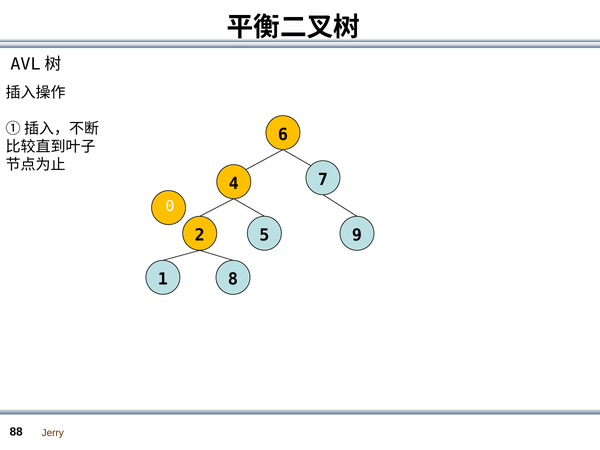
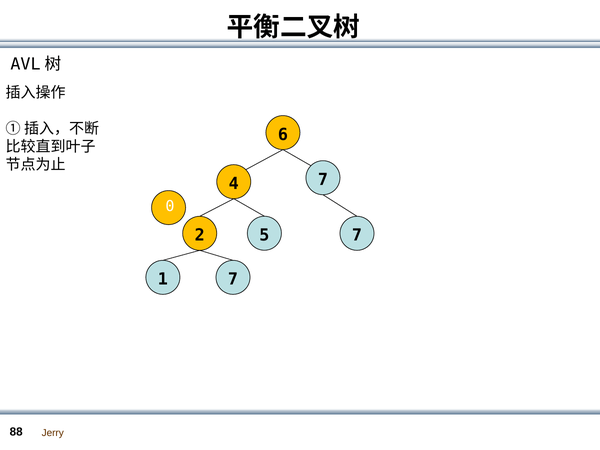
5 9: 9 -> 7 (357, 235)
1 8: 8 -> 7 (233, 279)
